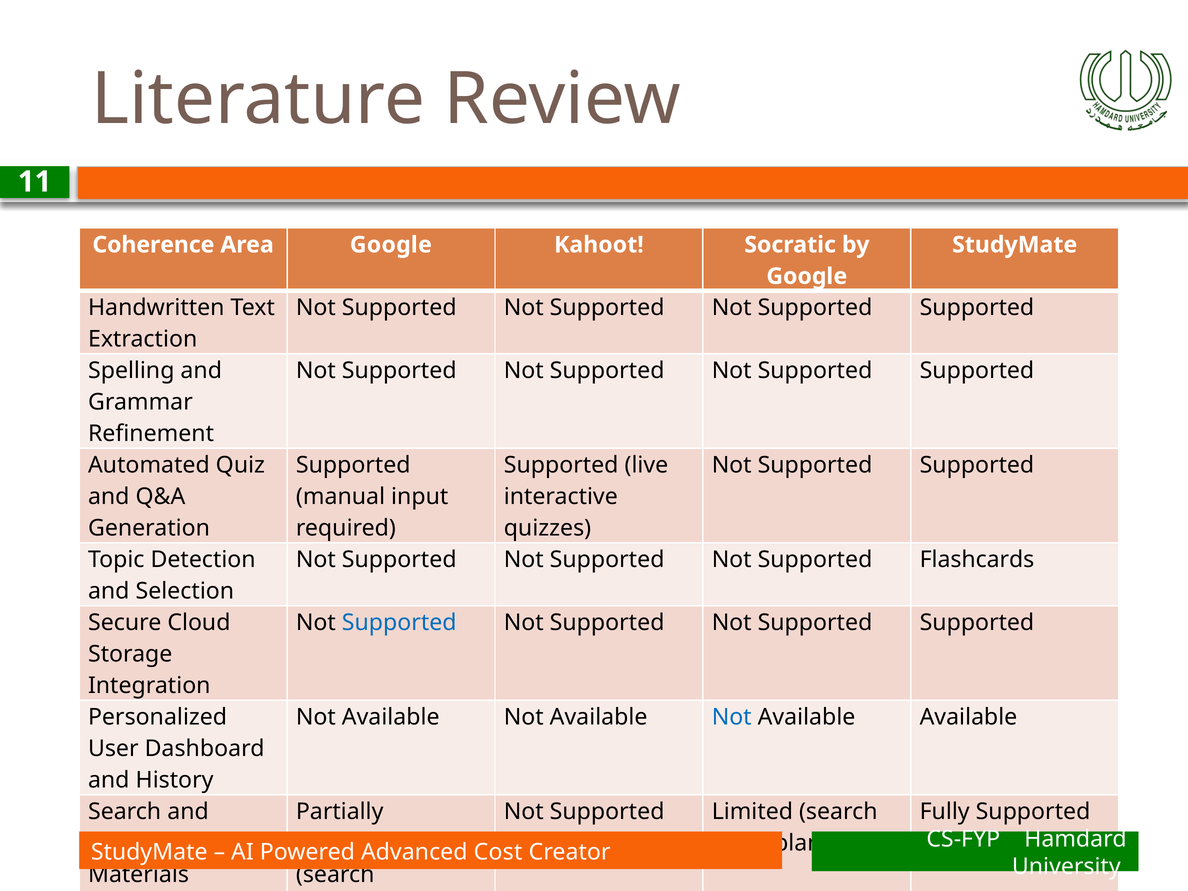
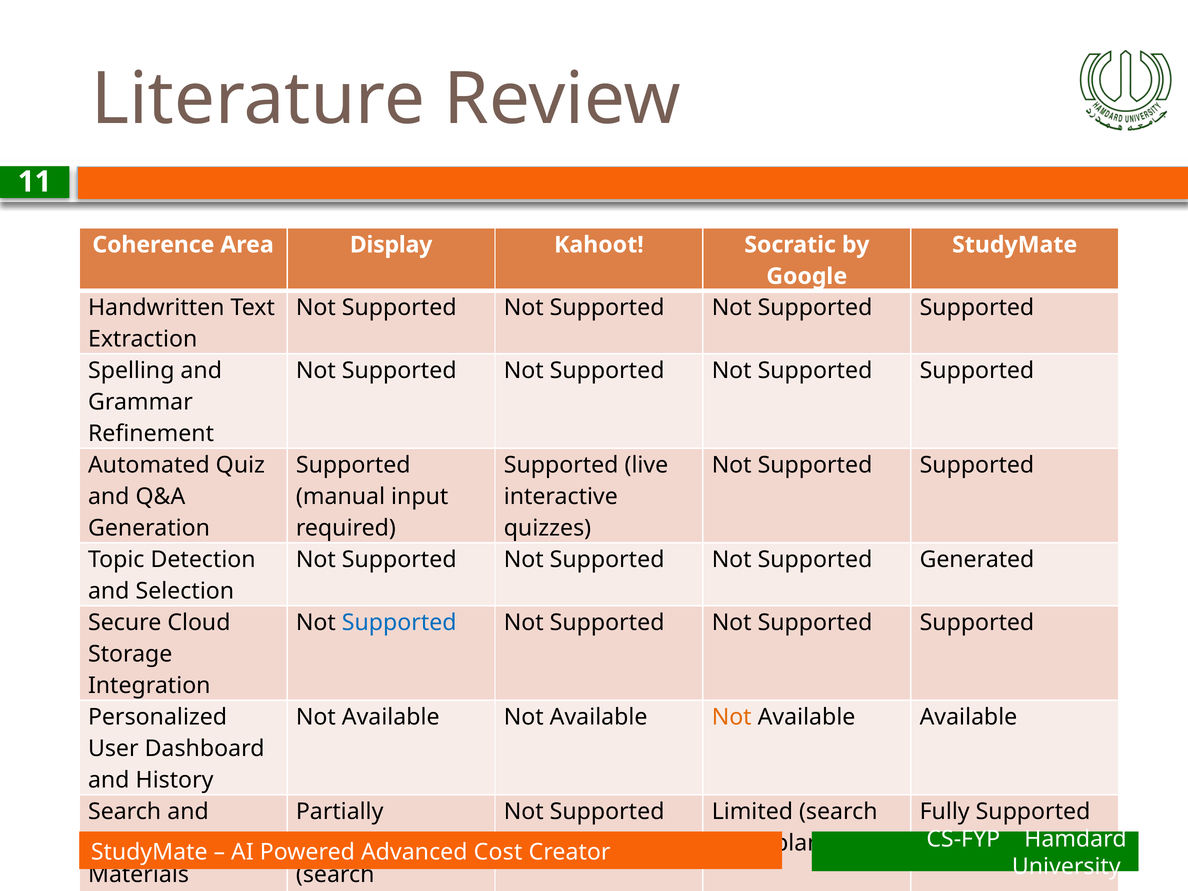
Area Google: Google -> Display (391, 245)
Supported Flashcards: Flashcards -> Generated (977, 560)
Not colour: blue -> orange (732, 717)
